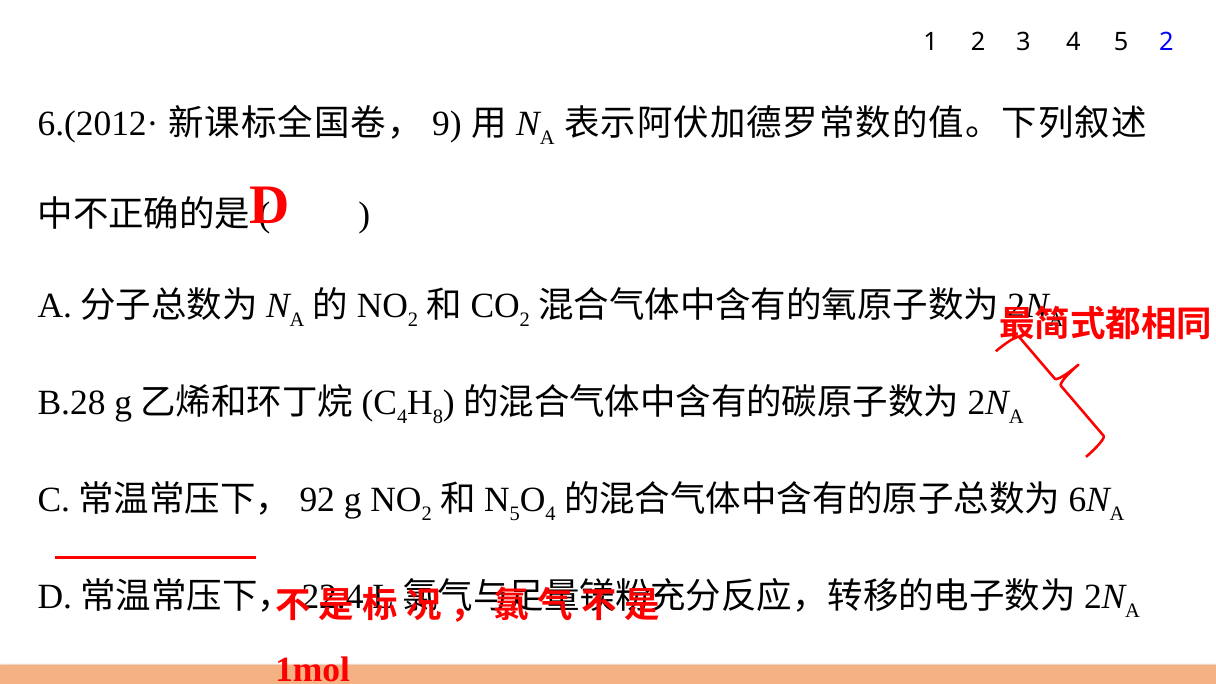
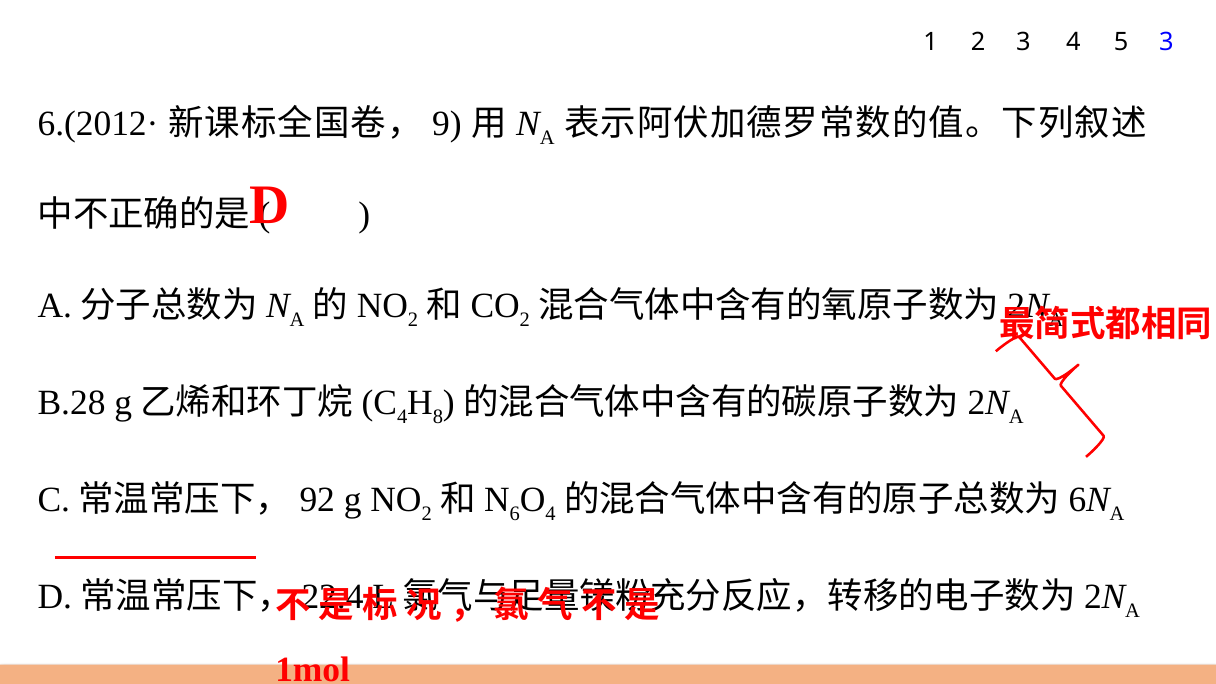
5 2: 2 -> 3 (1166, 42)
5: 5 -> 6 (515, 514)
